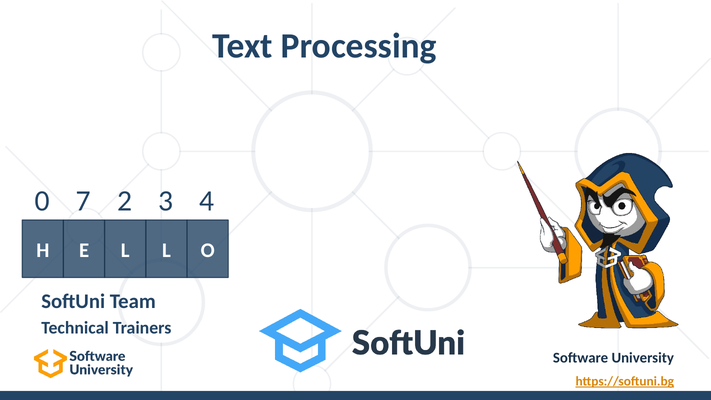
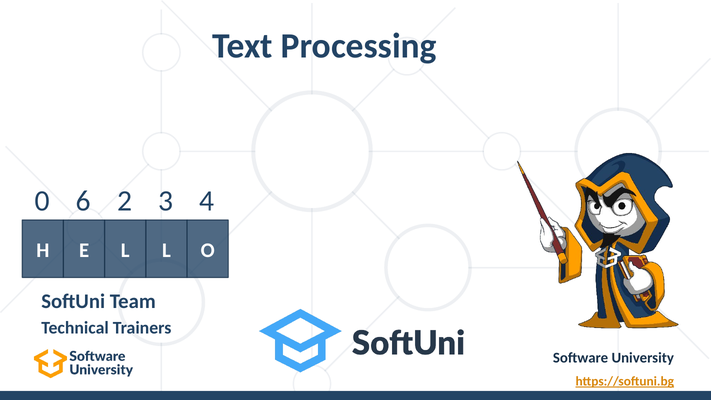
7: 7 -> 6 (83, 201)
